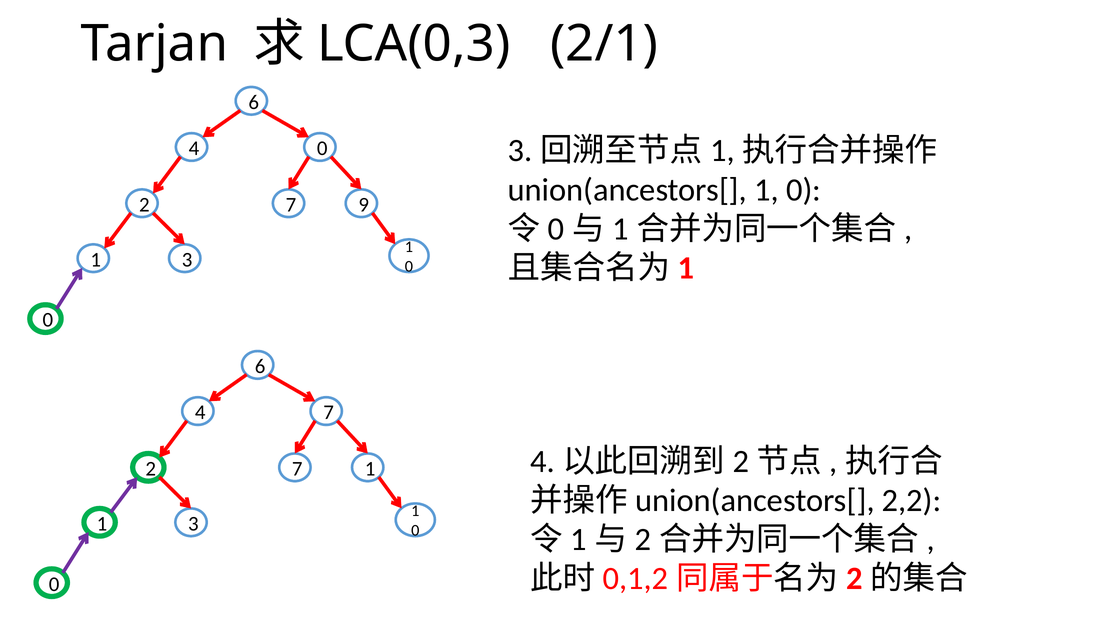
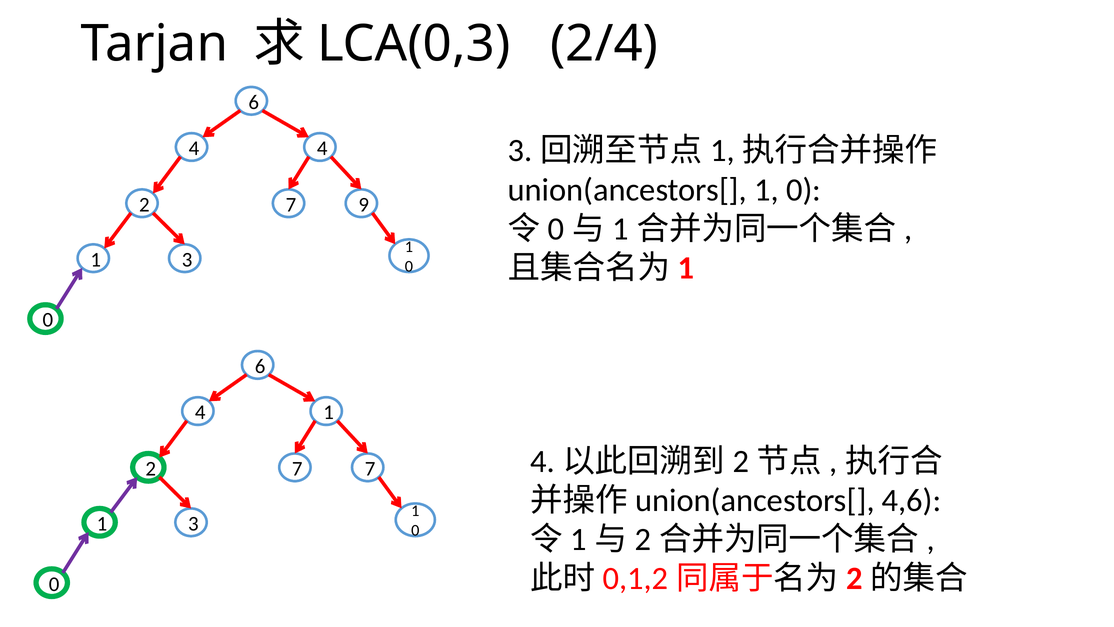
2/1: 2/1 -> 2/4 (604, 44)
4 0: 0 -> 4 (322, 148)
4 7: 7 -> 1 (329, 412)
7 1: 1 -> 7 (370, 468)
2,2: 2,2 -> 4,6 (912, 500)
